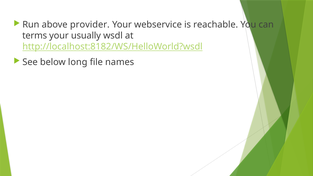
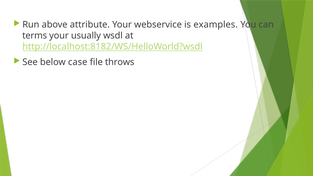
provider: provider -> attribute (90, 25)
reachable: reachable -> examples (216, 25)
long: long -> case (78, 62)
names: names -> throws (120, 62)
